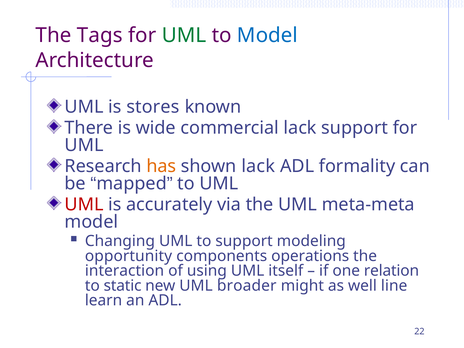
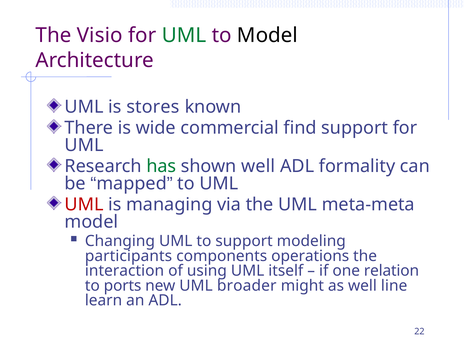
Tags: Tags -> Visio (100, 35)
Model colour: blue -> black (267, 35)
commercial lack: lack -> find (300, 128)
has colour: orange -> green (161, 166)
shown lack: lack -> well (258, 166)
accurately: accurately -> managing (169, 204)
opportunity: opportunity -> participants (129, 256)
static: static -> ports (123, 286)
